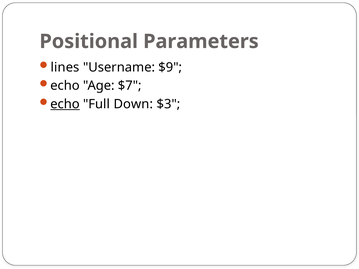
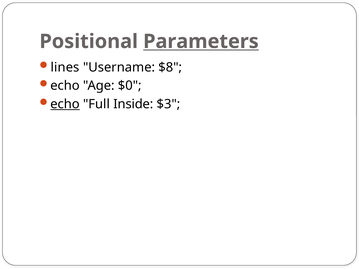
Parameters underline: none -> present (201, 41)
$9: $9 -> $8 (170, 67)
$7: $7 -> $0 (130, 86)
Down: Down -> Inside (133, 104)
